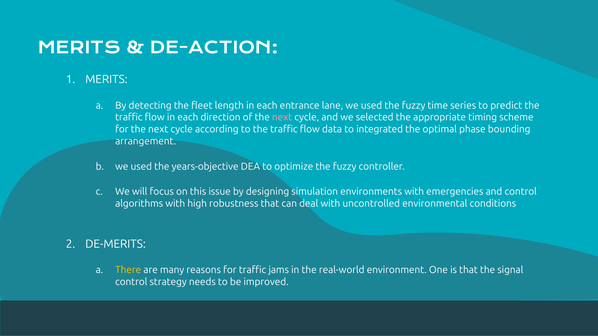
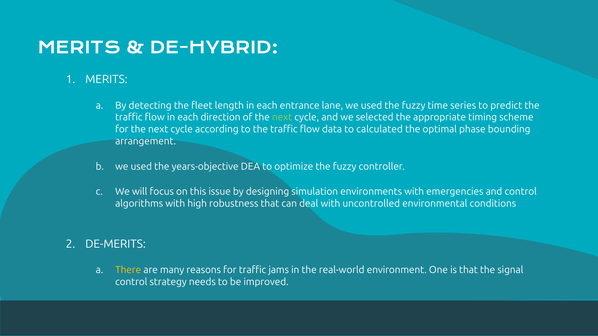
DE-ACTION: DE-ACTION -> DE-HYBRID (214, 48)
next colour: pink -> light green (282, 118)
integrated: integrated -> calculated (380, 129)
